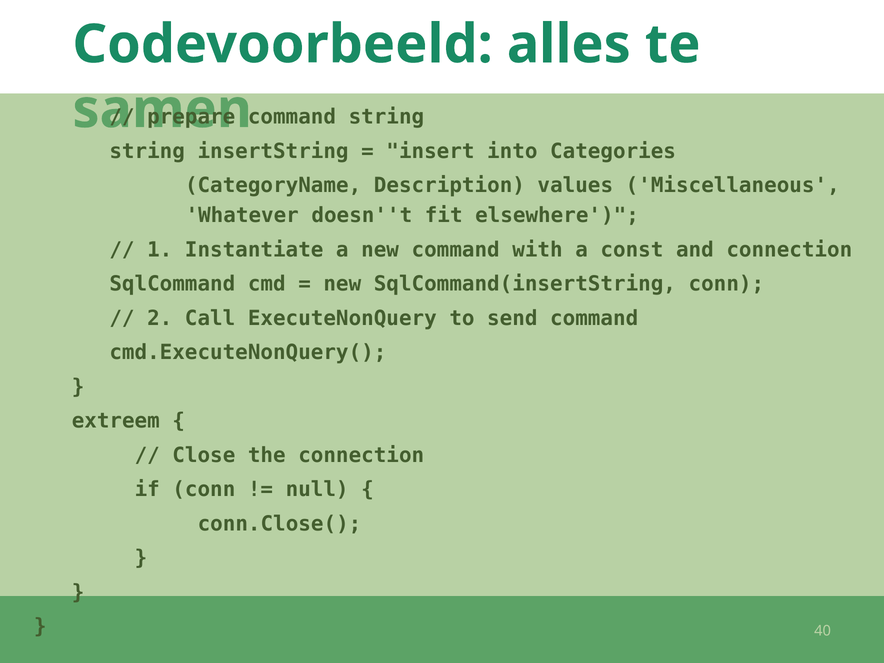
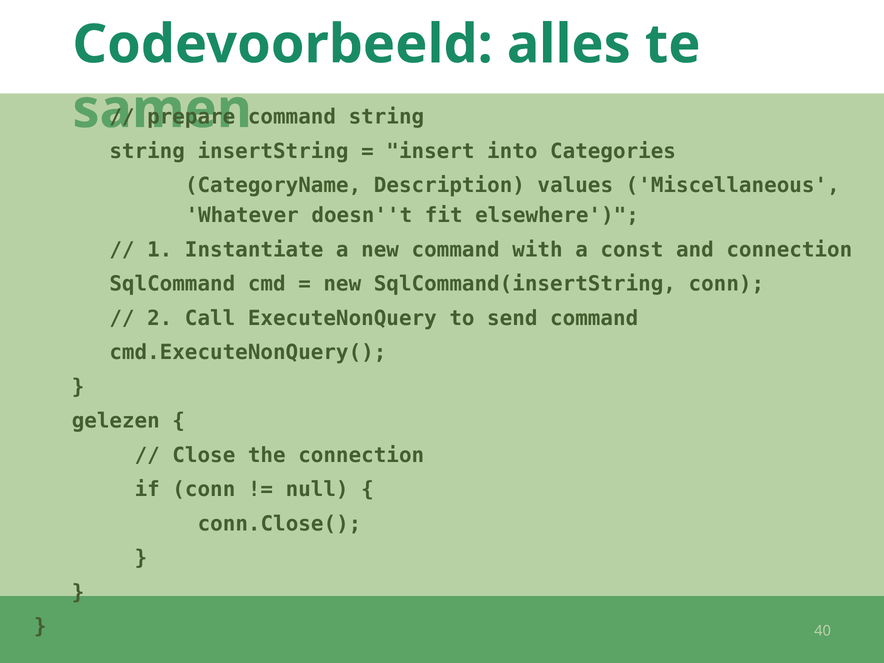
extreem: extreem -> gelezen (116, 421)
